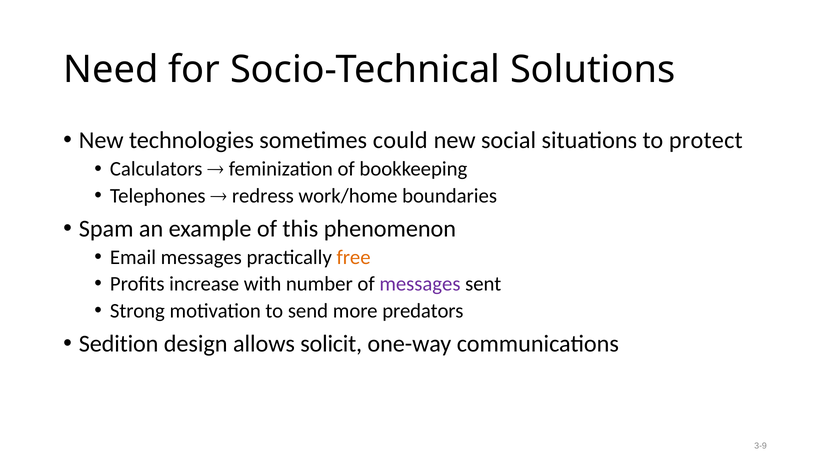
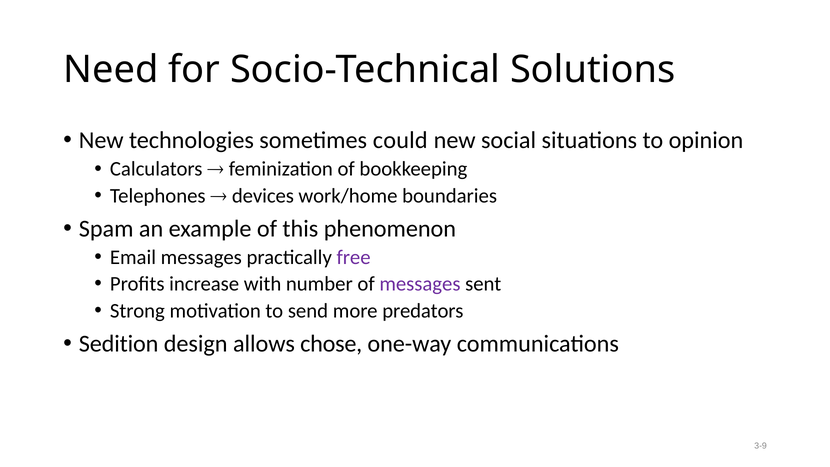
protect: protect -> opinion (706, 140)
redress: redress -> devices (263, 196)
free colour: orange -> purple (354, 257)
solicit: solicit -> chose (331, 343)
